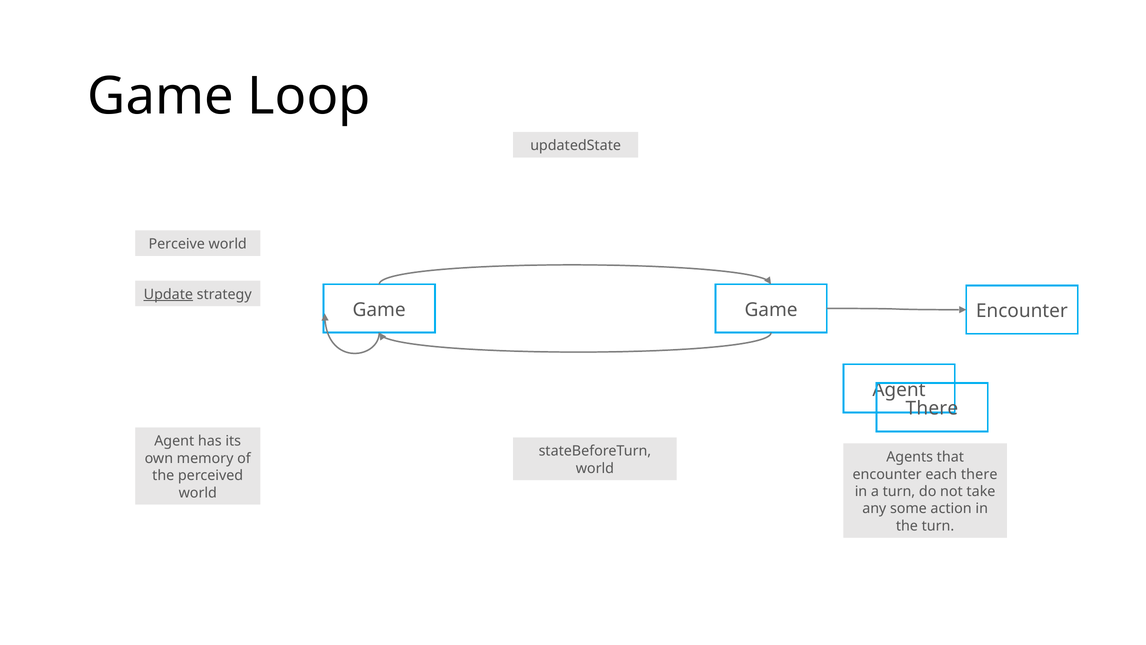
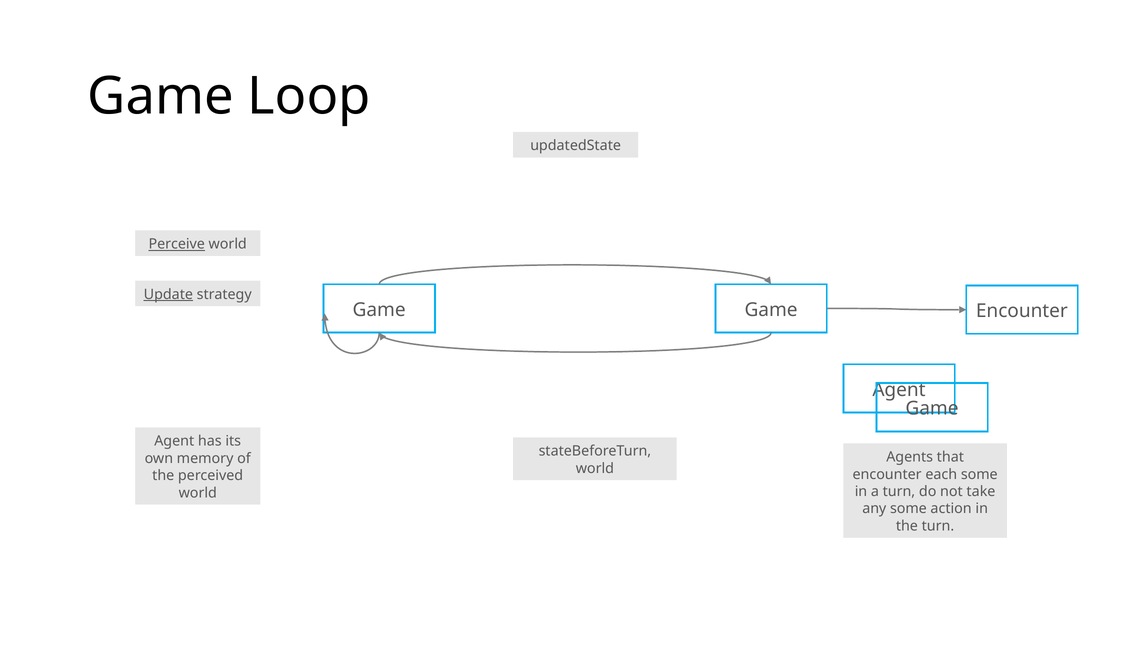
Perceive underline: none -> present (177, 244)
There: There -> Game (932, 408)
each there: there -> some (979, 474)
